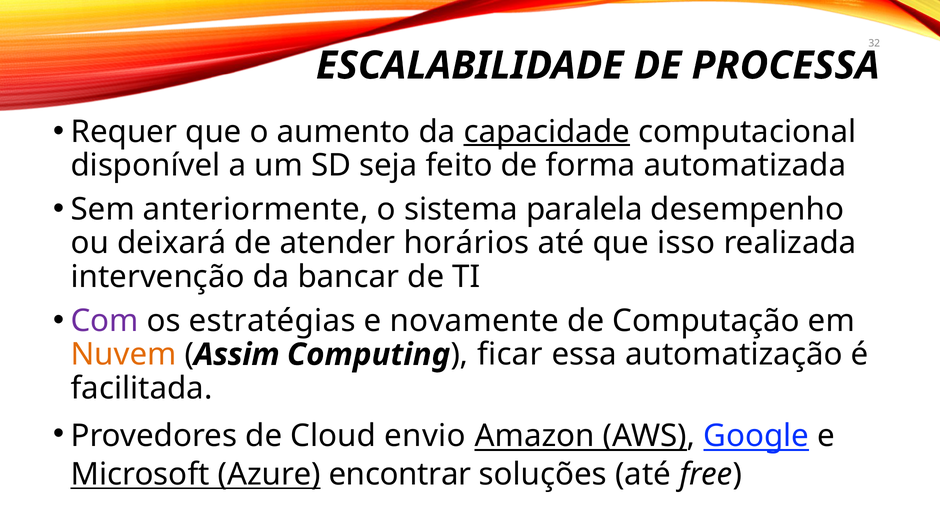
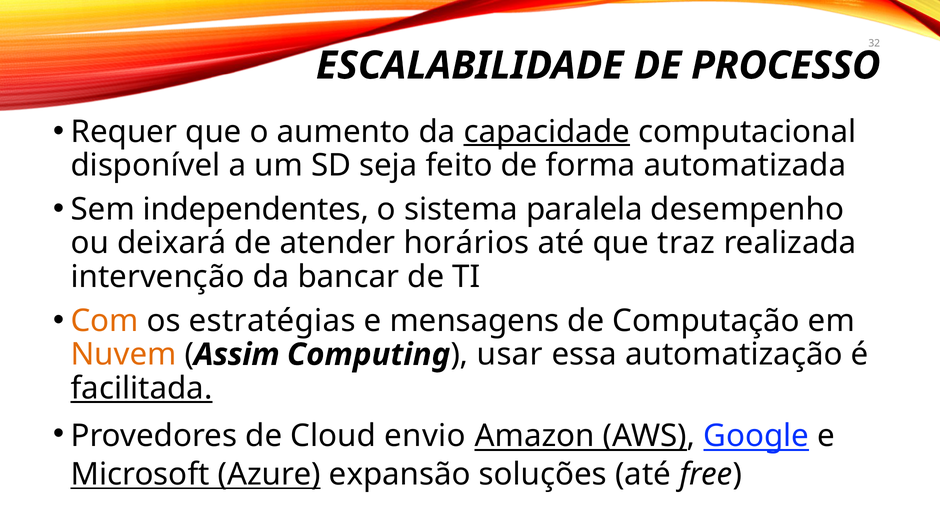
PROCESSA: PROCESSA -> PROCESSO (786, 66)
anteriormente: anteriormente -> independentes (256, 209)
isso: isso -> traz (686, 243)
Com colour: purple -> orange (105, 321)
novamente: novamente -> mensagens (475, 321)
ficar: ficar -> usar (510, 354)
facilitada underline: none -> present (142, 388)
encontrar: encontrar -> expansão (400, 474)
